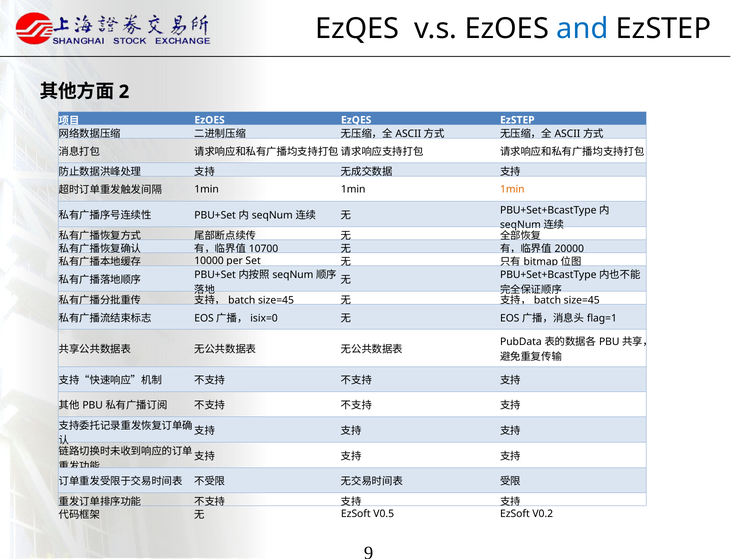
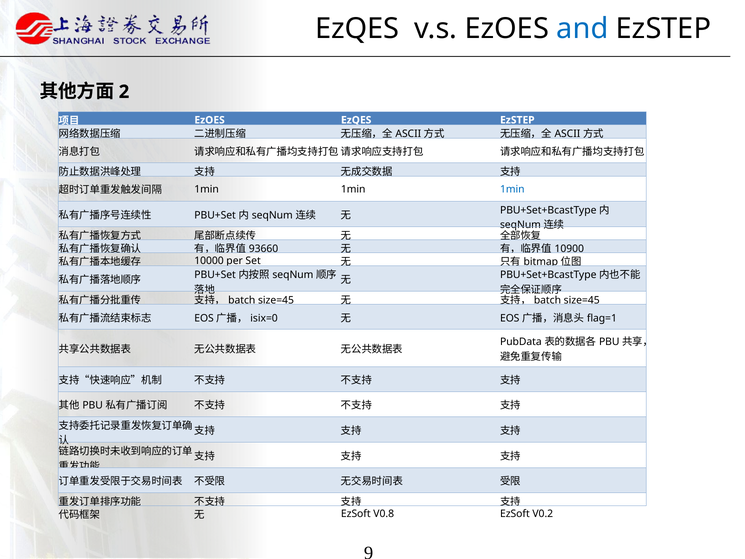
1min colour: orange -> blue (512, 189)
10700: 10700 -> 93660 (264, 249)
20000: 20000 -> 10900 (569, 249)
V0.5: V0.5 -> V0.8 (384, 514)
